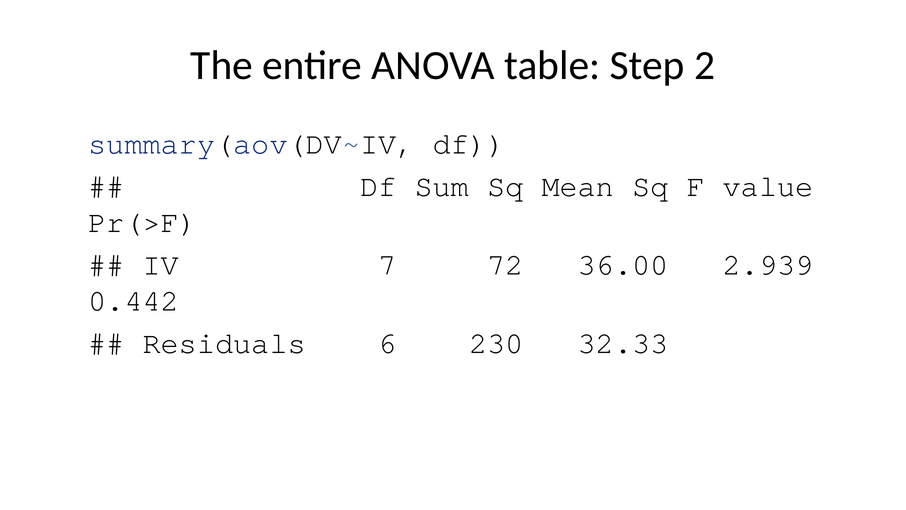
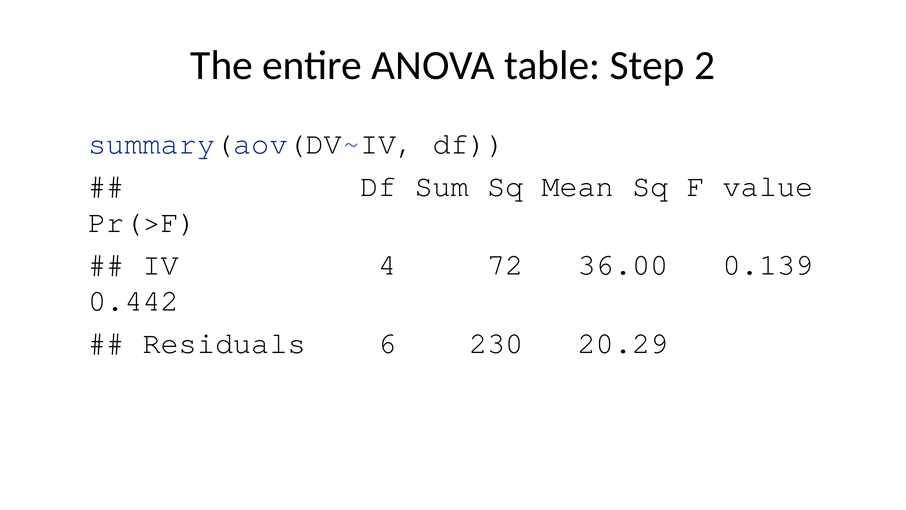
7: 7 -> 4 (387, 264)
2.939: 2.939 -> 0.139 (768, 264)
32.33: 32.33 -> 20.29 (623, 343)
